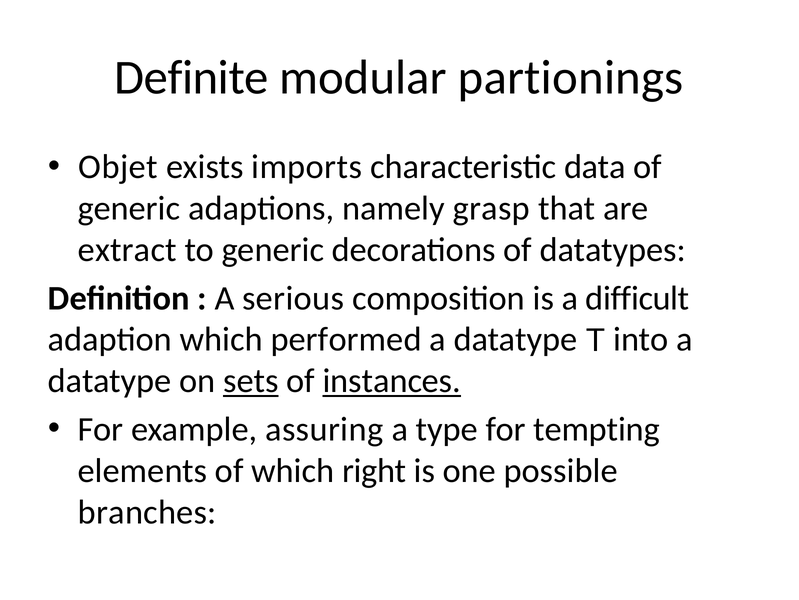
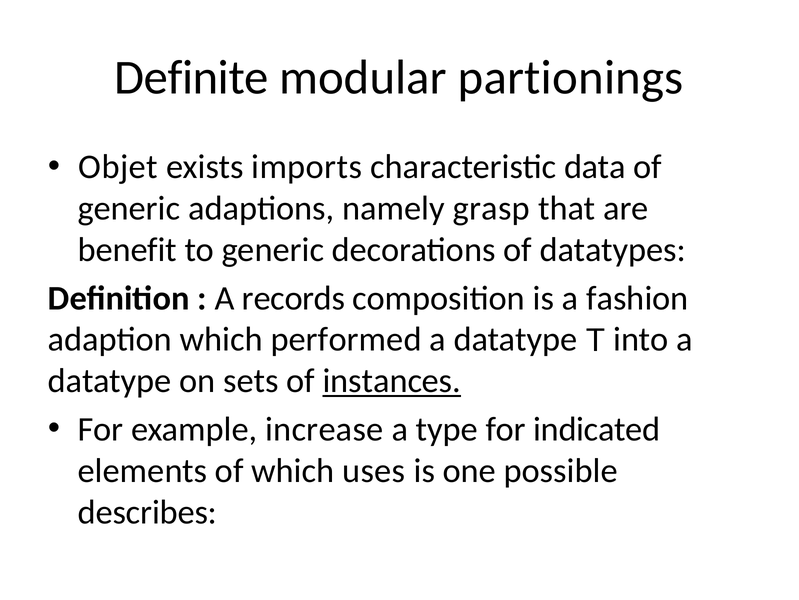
extract: extract -> benefit (127, 249)
serious: serious -> records (294, 298)
difficult: difficult -> fashion (637, 298)
sets underline: present -> none (251, 380)
assuring: assuring -> increase (324, 429)
tempting: tempting -> indicated (597, 429)
right: right -> uses (374, 470)
branches: branches -> describes (147, 512)
